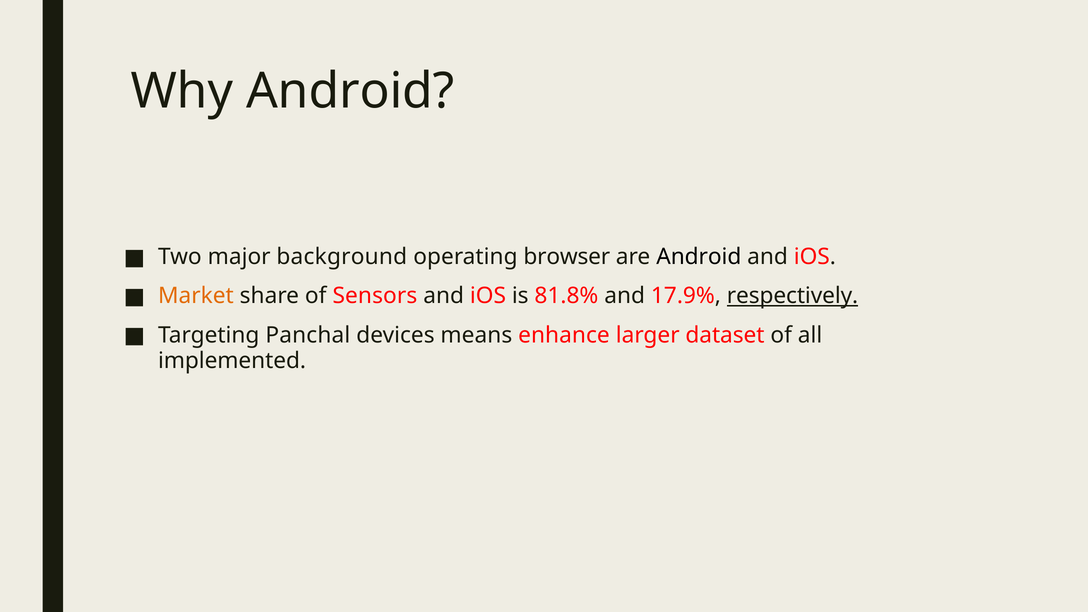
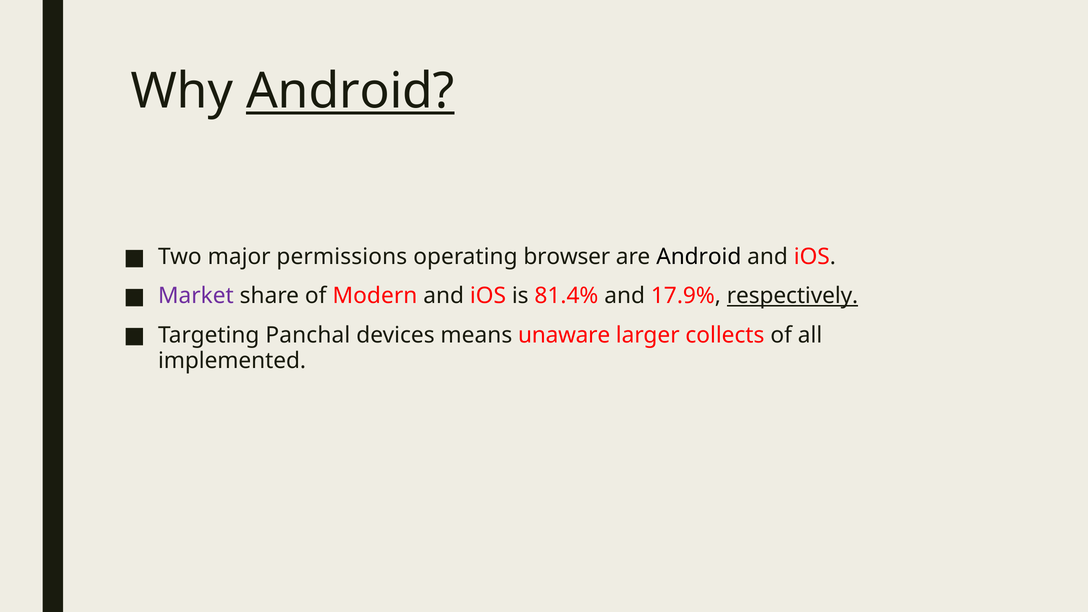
Android underline: none -> present (350, 91)
background: background -> permissions (342, 257)
Market colour: orange -> purple (196, 296)
Sensors: Sensors -> Modern (375, 296)
81.8%: 81.8% -> 81.4% (566, 296)
enhance: enhance -> unaware (564, 335)
dataset: dataset -> collects (725, 335)
